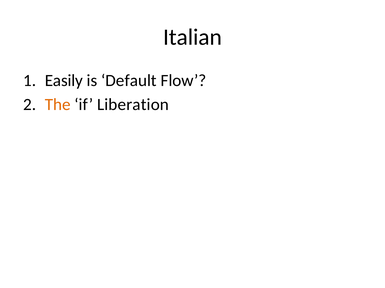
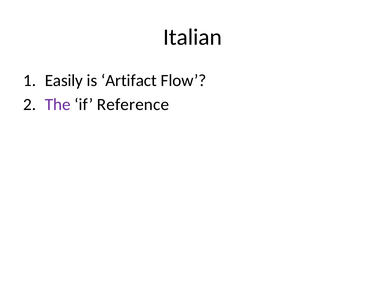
Default: Default -> Artifact (129, 81)
The colour: orange -> purple (58, 105)
Liberation: Liberation -> Reference (133, 105)
